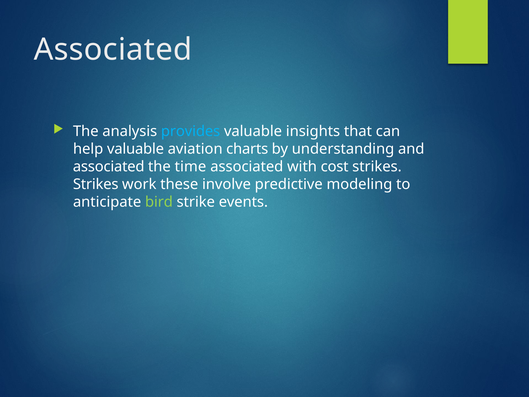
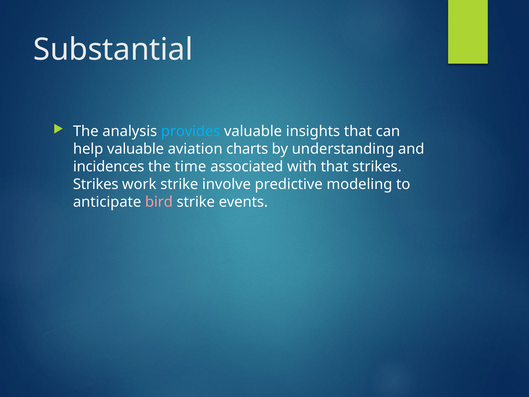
Associated: Associated -> Substantial (113, 50)
associated: associated -> incidences (109, 167)
with cost: cost -> that (335, 167)
work these: these -> strike (179, 184)
bird colour: light green -> pink (159, 202)
